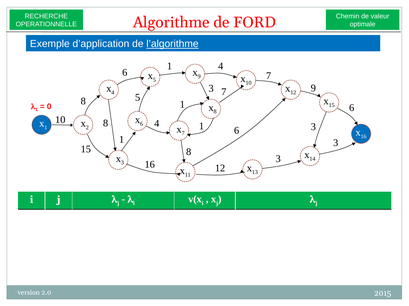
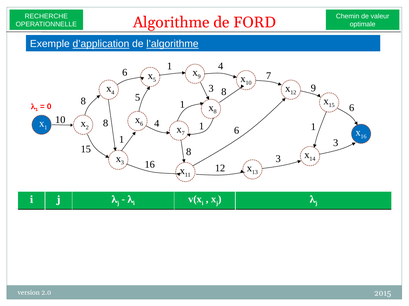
d’application underline: none -> present (101, 44)
3 7: 7 -> 8 (224, 92)
3: 3 -> 1 (313, 127)
